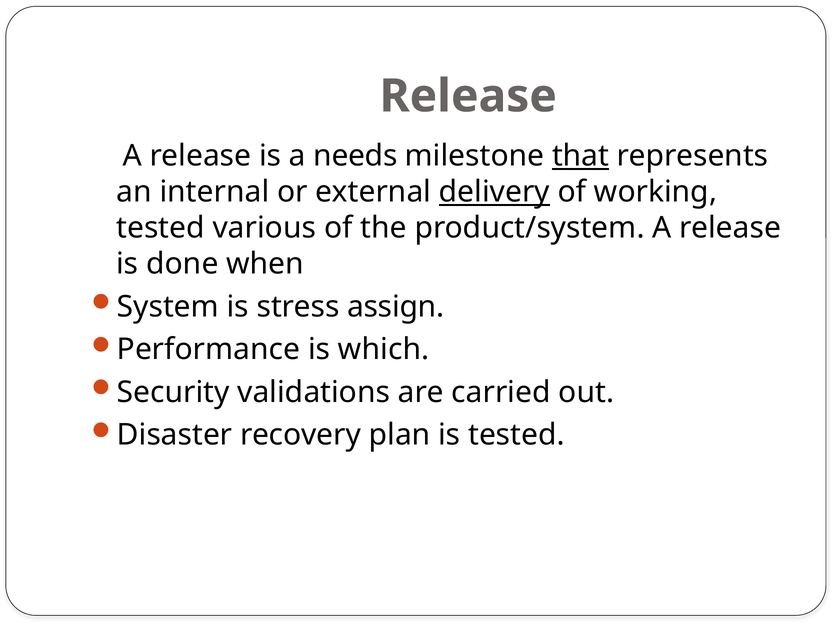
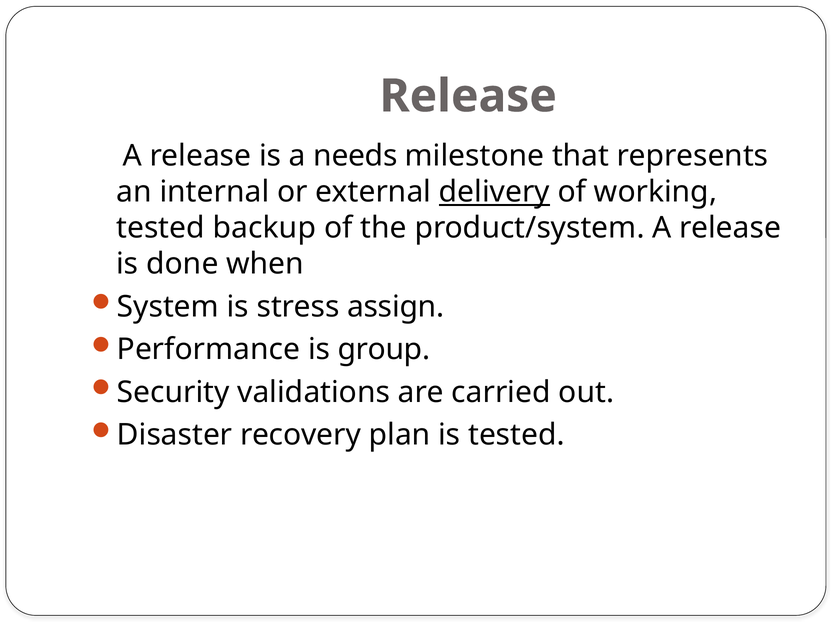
that underline: present -> none (581, 156)
various: various -> backup (264, 228)
which: which -> group (384, 350)
